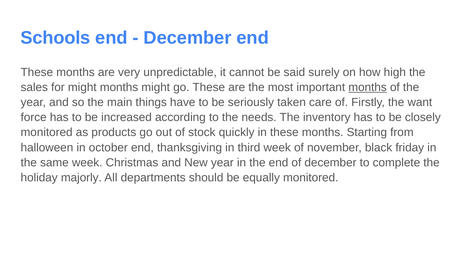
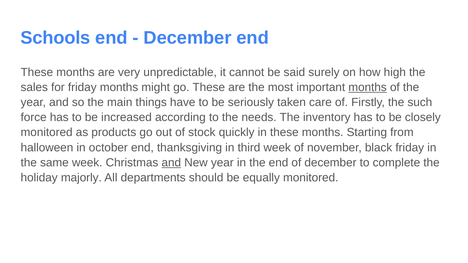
for might: might -> friday (82, 87)
want: want -> such (420, 102)
and underline: none -> present (171, 163)
